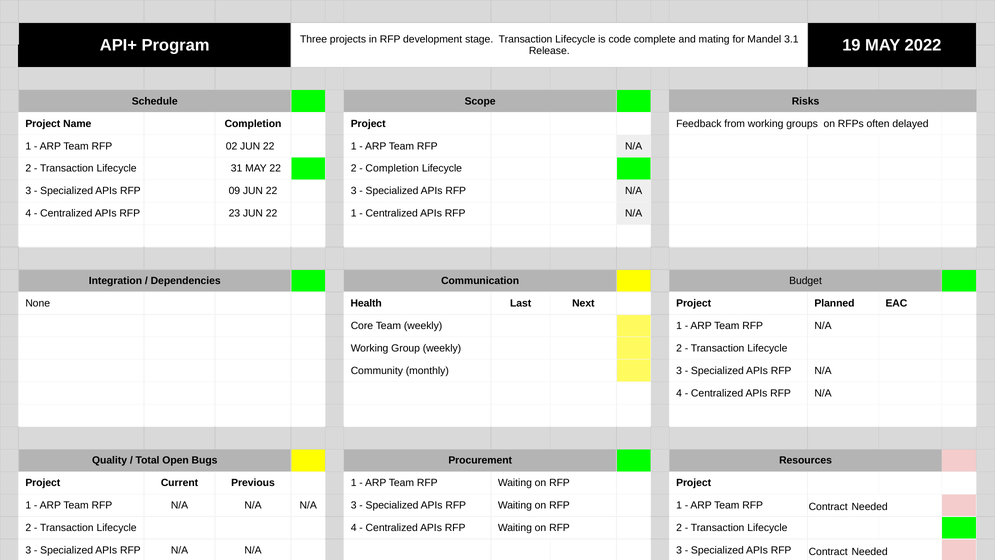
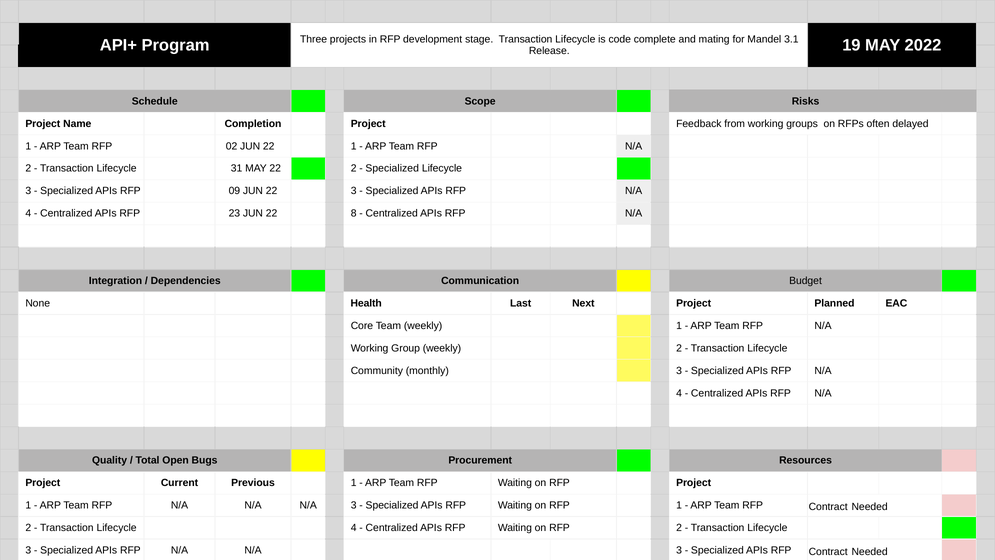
Completion: Completion -> Specialized (392, 168)
23 JUN 22 1: 1 -> 8 (354, 213)
